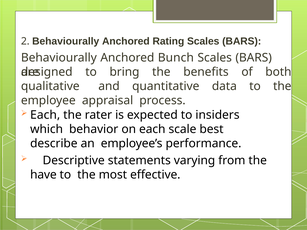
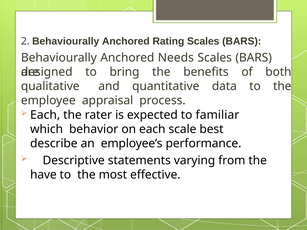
Bunch: Bunch -> Needs (176, 58)
insiders: insiders -> familiar (217, 115)
